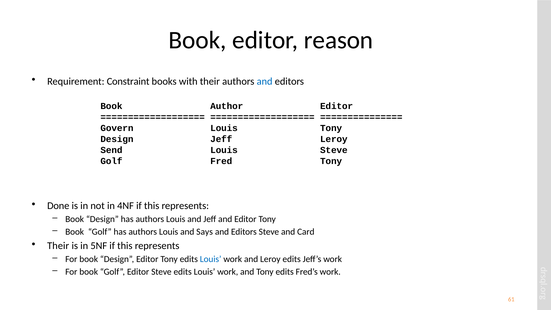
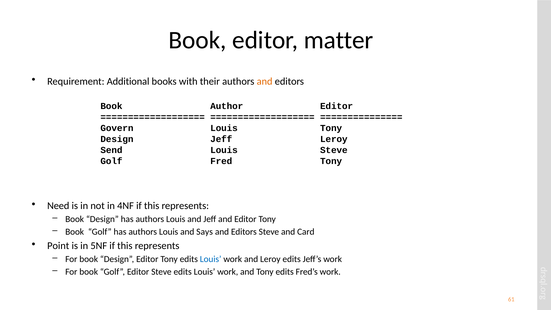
reason: reason -> matter (339, 40)
Constraint: Constraint -> Additional (128, 81)
and colour: blue -> orange (265, 81)
Done: Done -> Need (58, 206)
Their: Their -> Point (58, 246)
